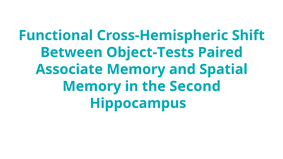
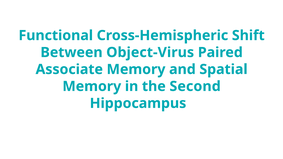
Object-Tests: Object-Tests -> Object-Virus (150, 52)
